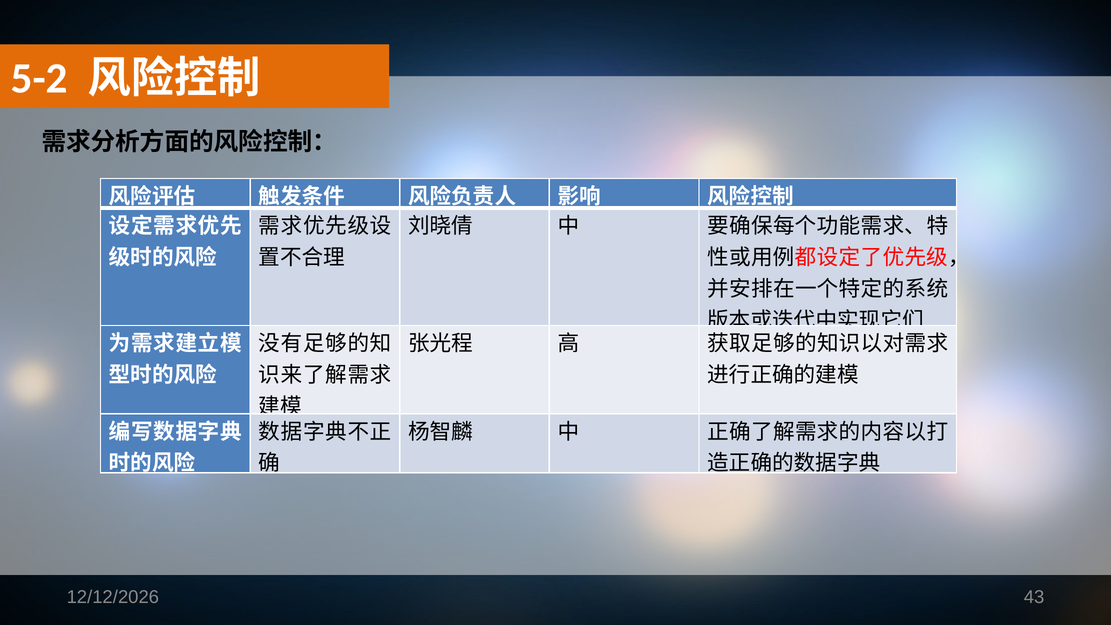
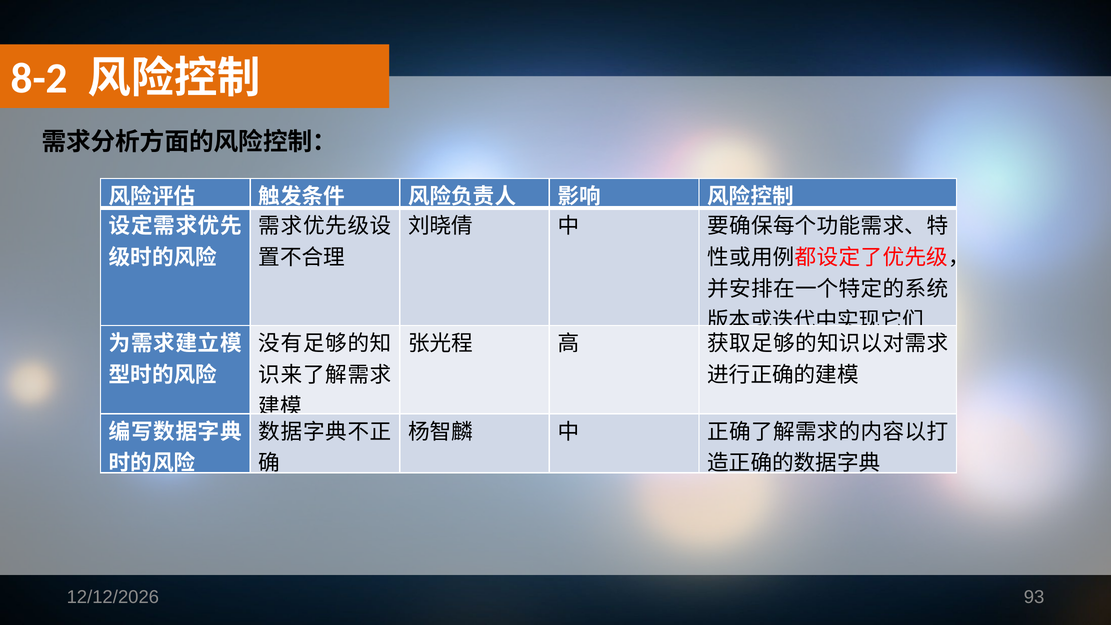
5-2: 5-2 -> 8-2 (39, 79)
43: 43 -> 93 (1034, 597)
